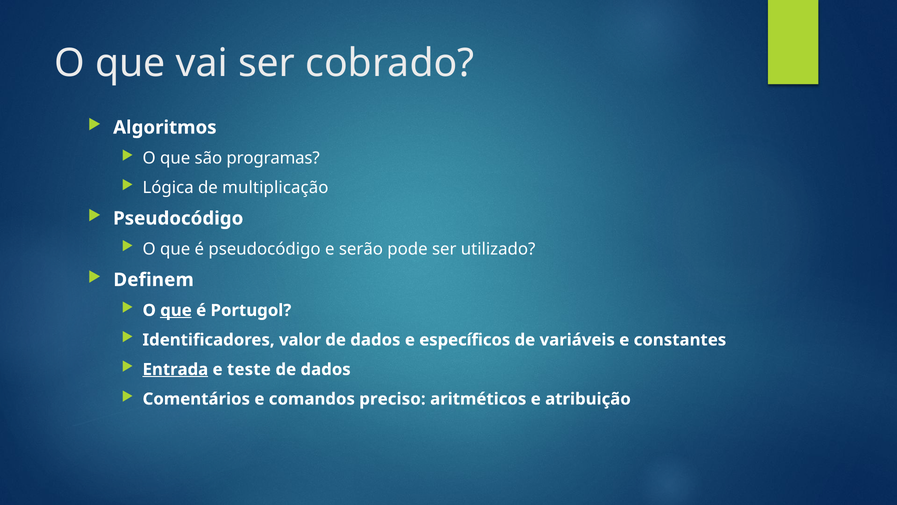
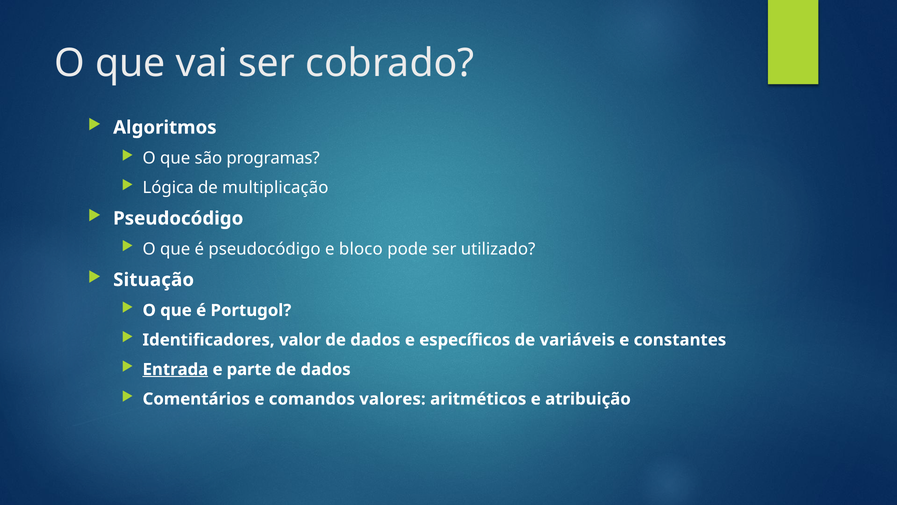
serão: serão -> bloco (361, 249)
Definem: Definem -> Situação (154, 280)
que underline: present -> none (176, 310)
teste: teste -> parte (249, 369)
preciso: preciso -> valores (392, 399)
